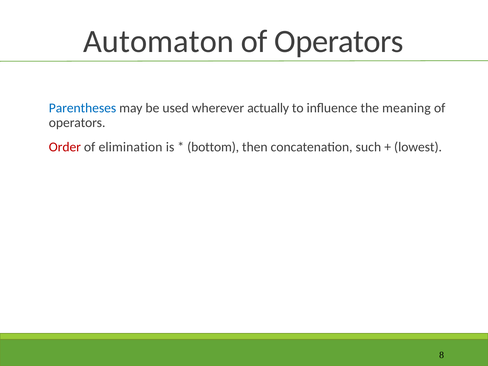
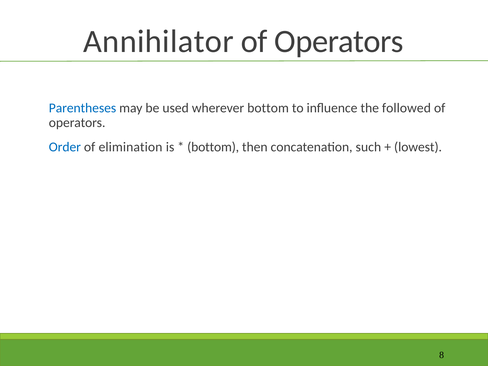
Automaton: Automaton -> Annihilator (158, 41)
wherever actually: actually -> bottom (268, 108)
meaning: meaning -> followed (406, 108)
Order colour: red -> blue (65, 147)
